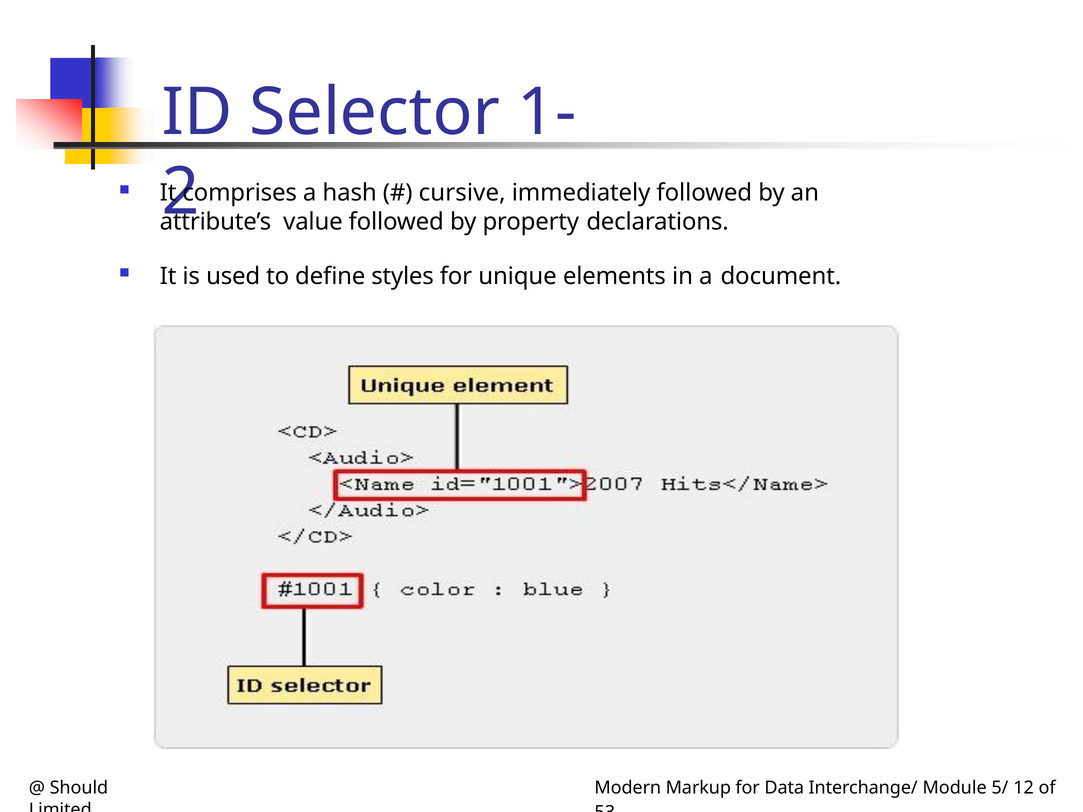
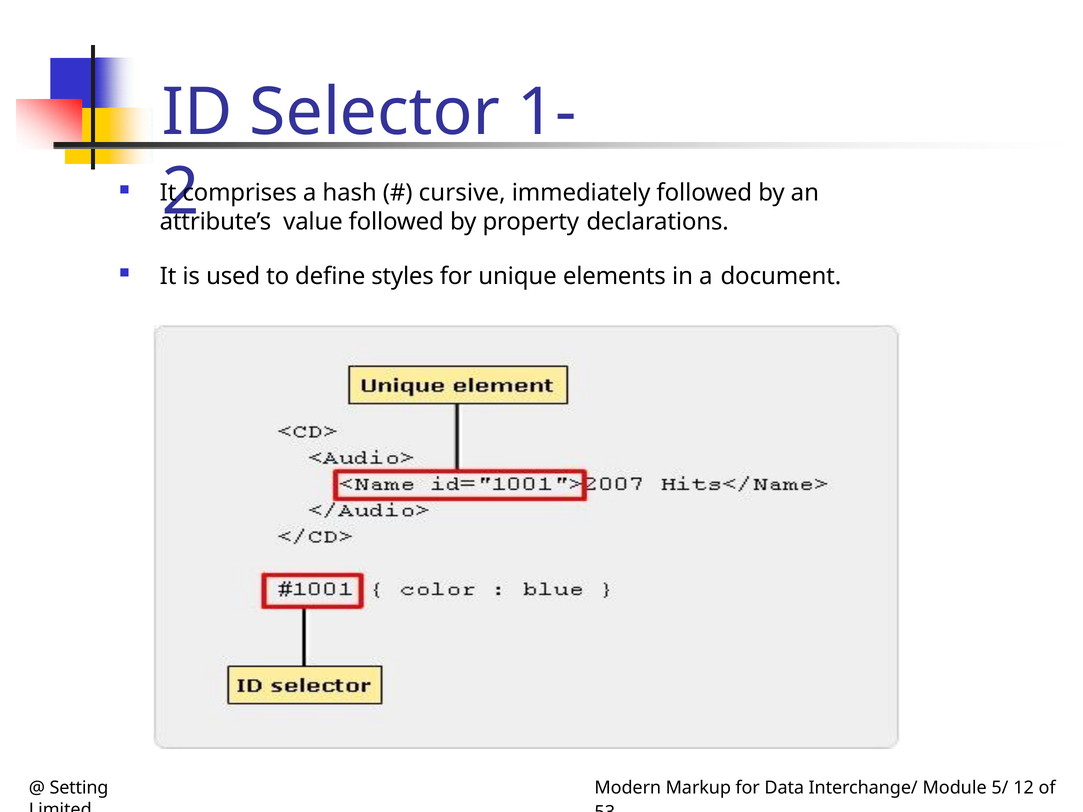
Should: Should -> Setting (79, 788)
